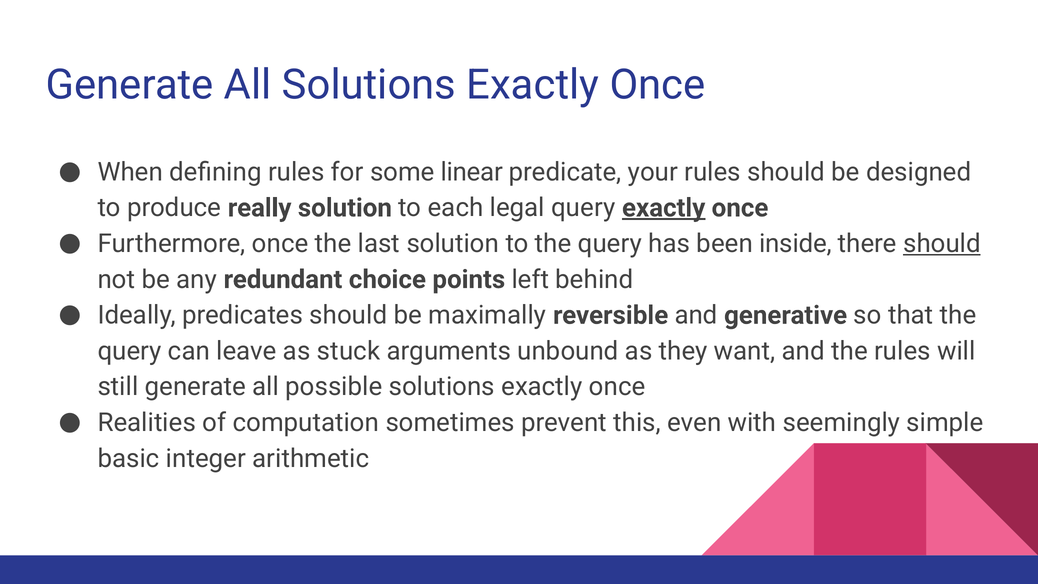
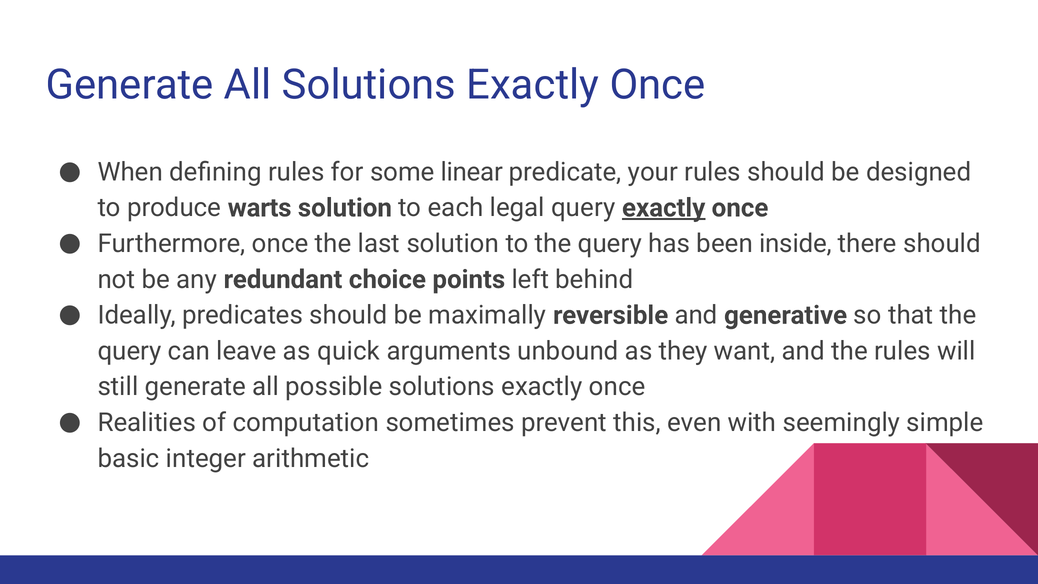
really: really -> warts (260, 208)
should underline: present -> none (942, 244)
stuck: stuck -> quick (349, 351)
